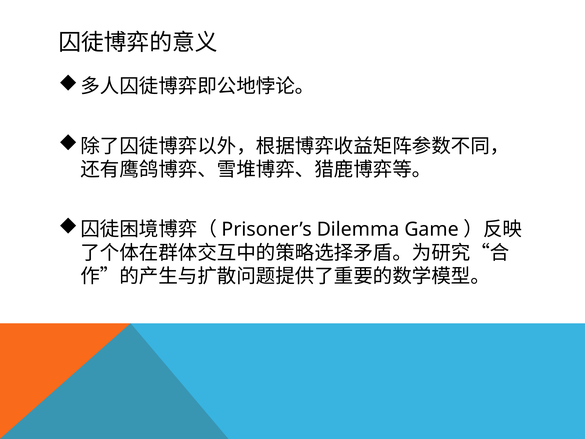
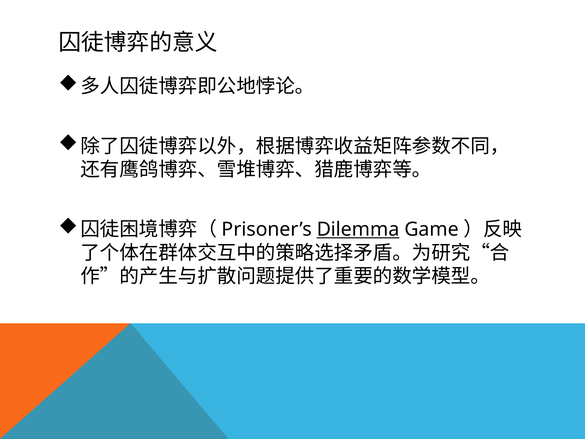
Dilemma underline: none -> present (358, 229)
